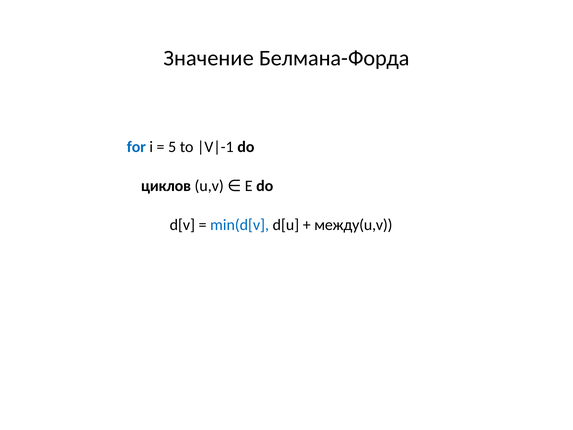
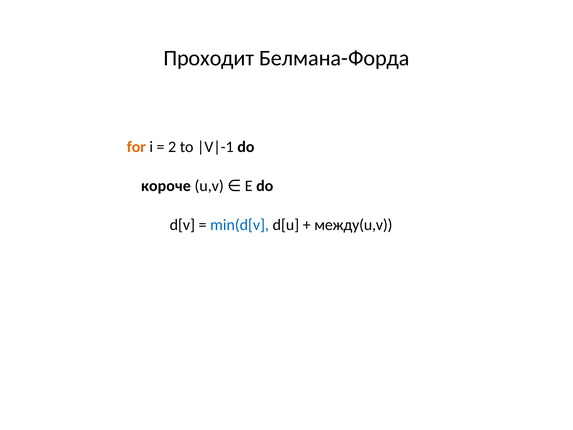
Значение: Значение -> Проходит (209, 58)
for colour: blue -> orange (136, 147)
5: 5 -> 2 (172, 147)
циклов: циклов -> короче (166, 186)
